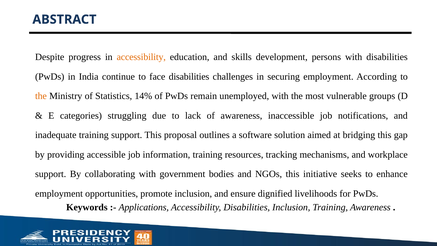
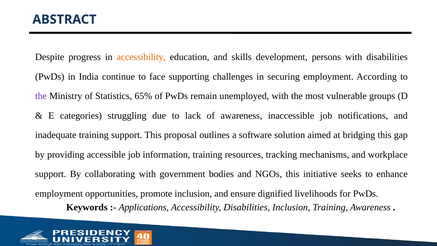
face disabilities: disabilities -> supporting (189, 77)
the colour: orange -> purple (41, 96)
14%: 14% -> 65% (143, 96)
